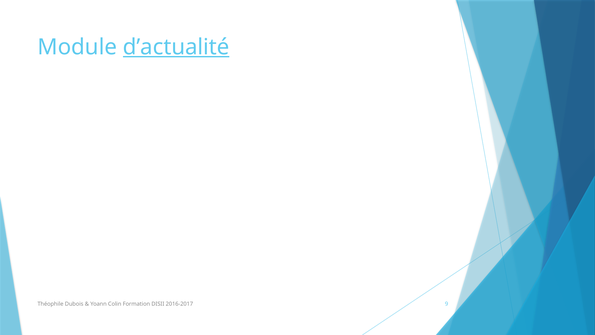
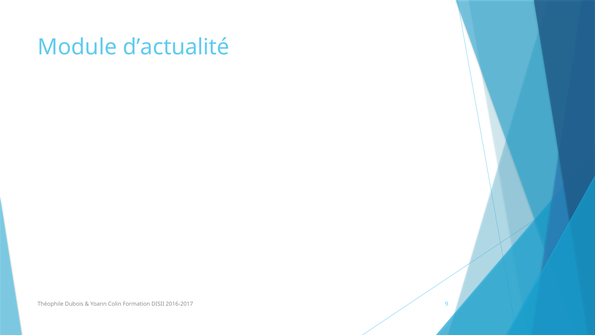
d’actualité underline: present -> none (176, 47)
